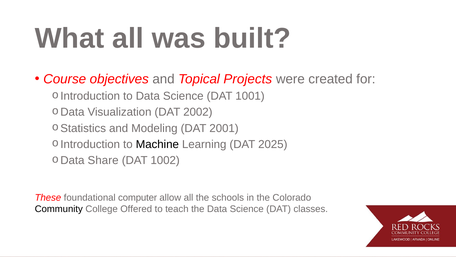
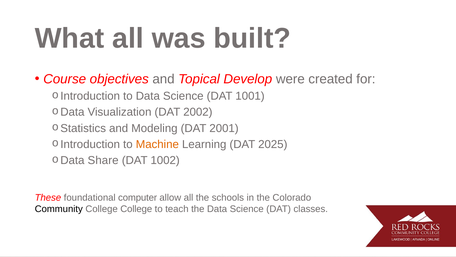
Projects: Projects -> Develop (248, 79)
Machine colour: black -> orange (157, 144)
College Offered: Offered -> College (136, 209)
